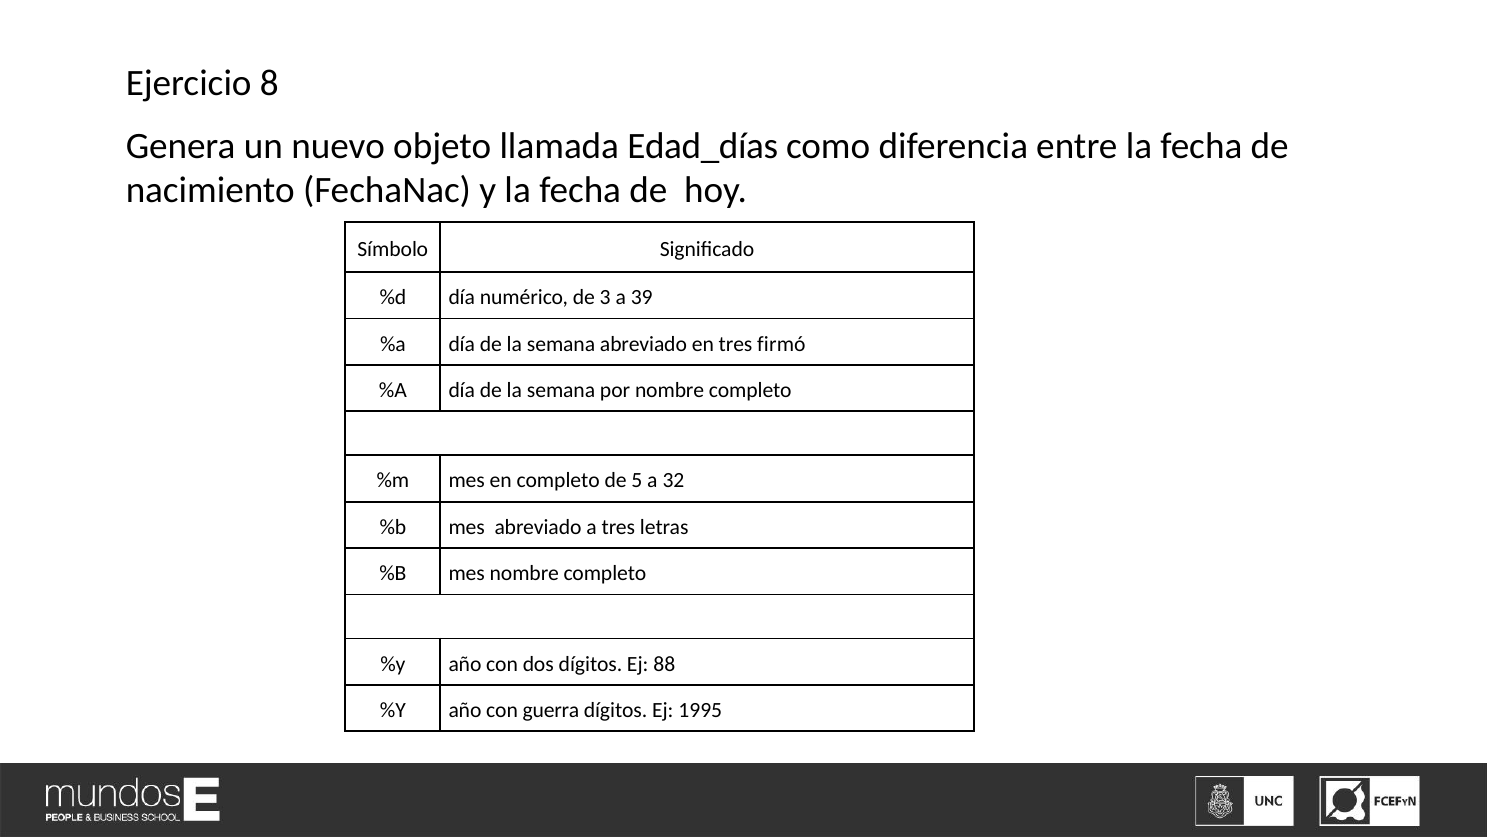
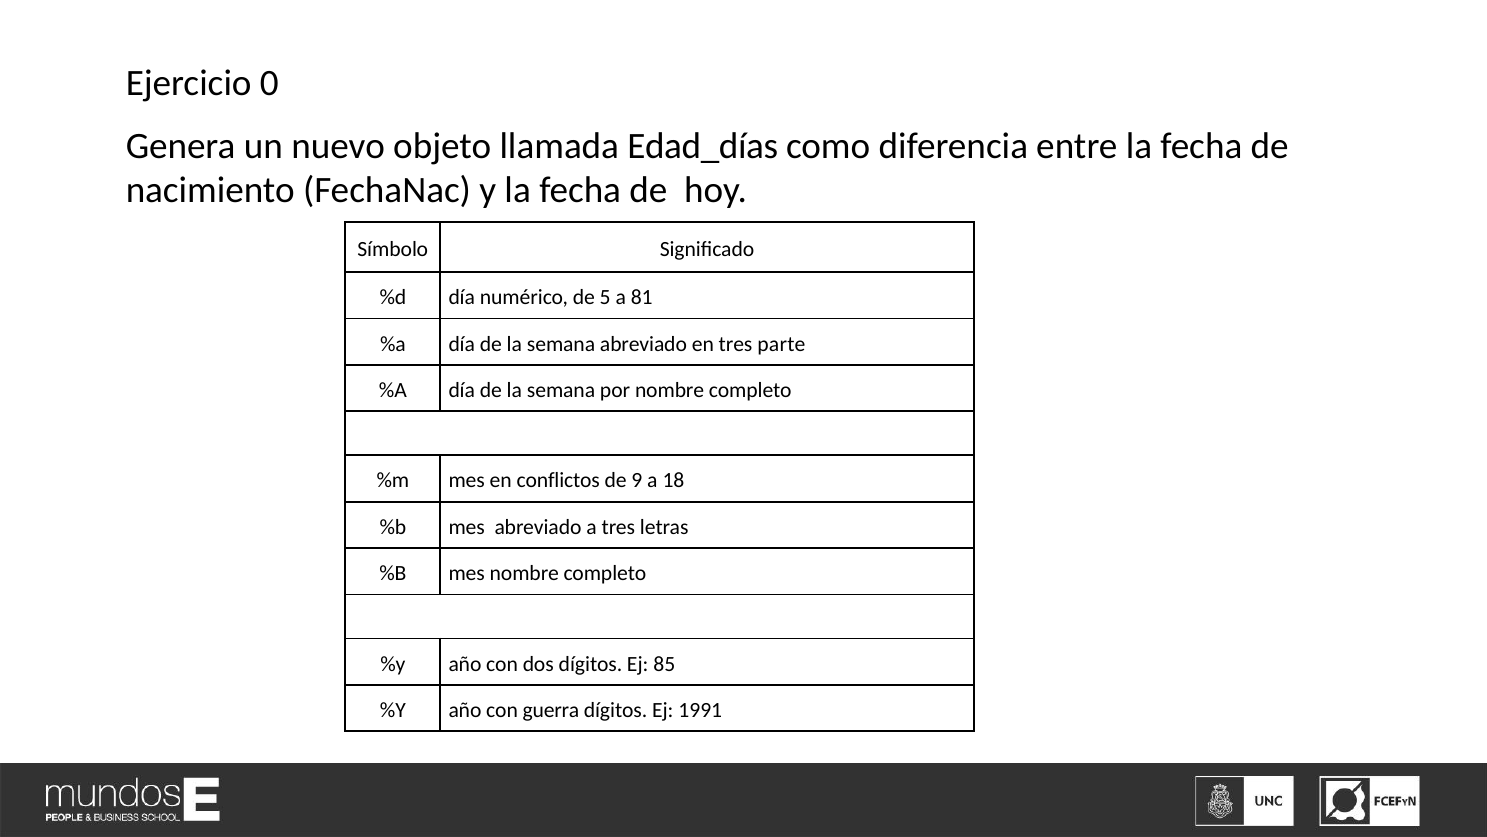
8: 8 -> 0 (269, 83)
3: 3 -> 5 (605, 297)
39: 39 -> 81 (642, 297)
firmó: firmó -> parte (781, 344)
en completo: completo -> conflictos (558, 480)
5: 5 -> 9 (637, 480)
32: 32 -> 18 (673, 480)
88: 88 -> 85 (664, 664)
1995: 1995 -> 1991 (700, 710)
